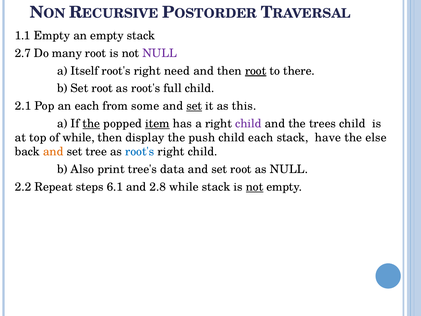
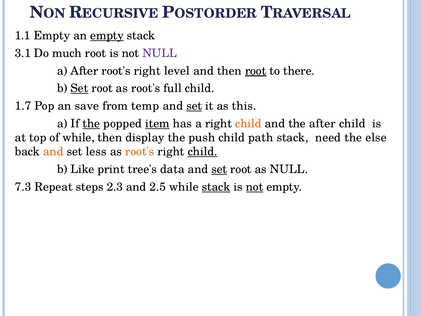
empty underline: none -> present (107, 36)
2.7: 2.7 -> 3.1 (23, 53)
many: many -> much (67, 53)
a Itself: Itself -> After (84, 71)
need: need -> level (177, 71)
Set underline: none -> present (79, 88)
2.1: 2.1 -> 1.7 (23, 106)
an each: each -> save (87, 106)
some: some -> temp (145, 106)
child colour: purple -> orange (248, 123)
the trees: trees -> after (323, 123)
child each: each -> path (261, 138)
have: have -> need (328, 138)
tree: tree -> less (96, 152)
root's colour: blue -> orange (140, 152)
child underline: none -> present (203, 152)
Also: Also -> Like (82, 169)
set underline: none -> present (219, 169)
2.2: 2.2 -> 7.3 (23, 187)
6.1: 6.1 -> 2.3 (115, 187)
2.8: 2.8 -> 2.5 (158, 187)
stack underline: none -> present (216, 187)
